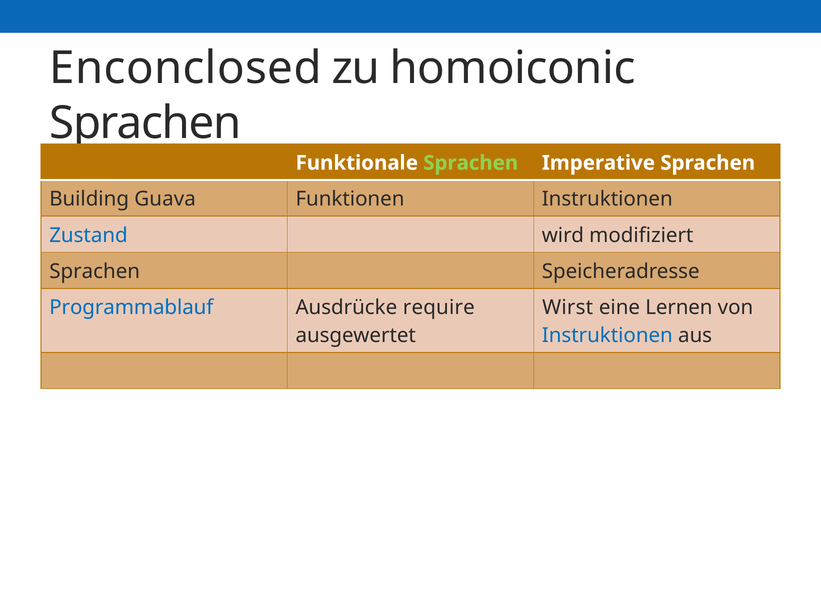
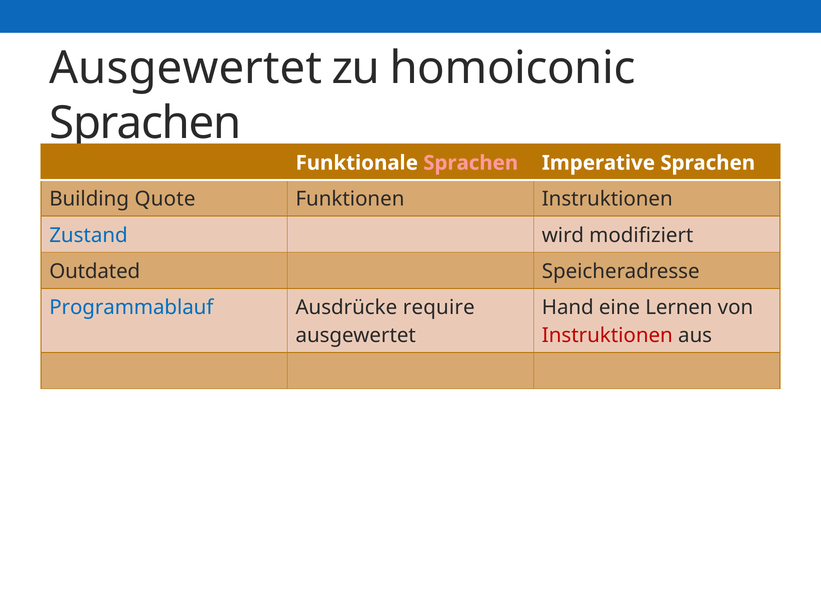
Enconclosed: Enconclosed -> Ausgewertet (186, 68)
Sprachen colour: light green -> pink (471, 163)
Guava: Guava -> Quote (165, 199)
Sprachen: Sprachen -> Outdated (95, 271)
Wirst: Wirst -> Hand (568, 308)
Instruktionen colour: blue -> red (607, 335)
